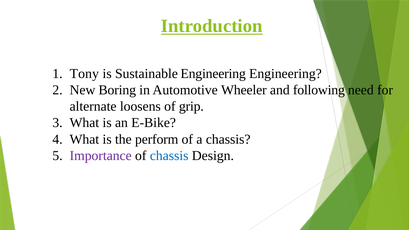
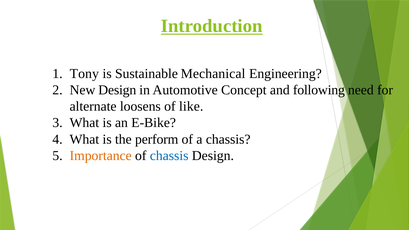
Sustainable Engineering: Engineering -> Mechanical (213, 74)
New Boring: Boring -> Design (117, 90)
Wheeler: Wheeler -> Concept (244, 90)
grip: grip -> like (191, 106)
Importance colour: purple -> orange (101, 156)
